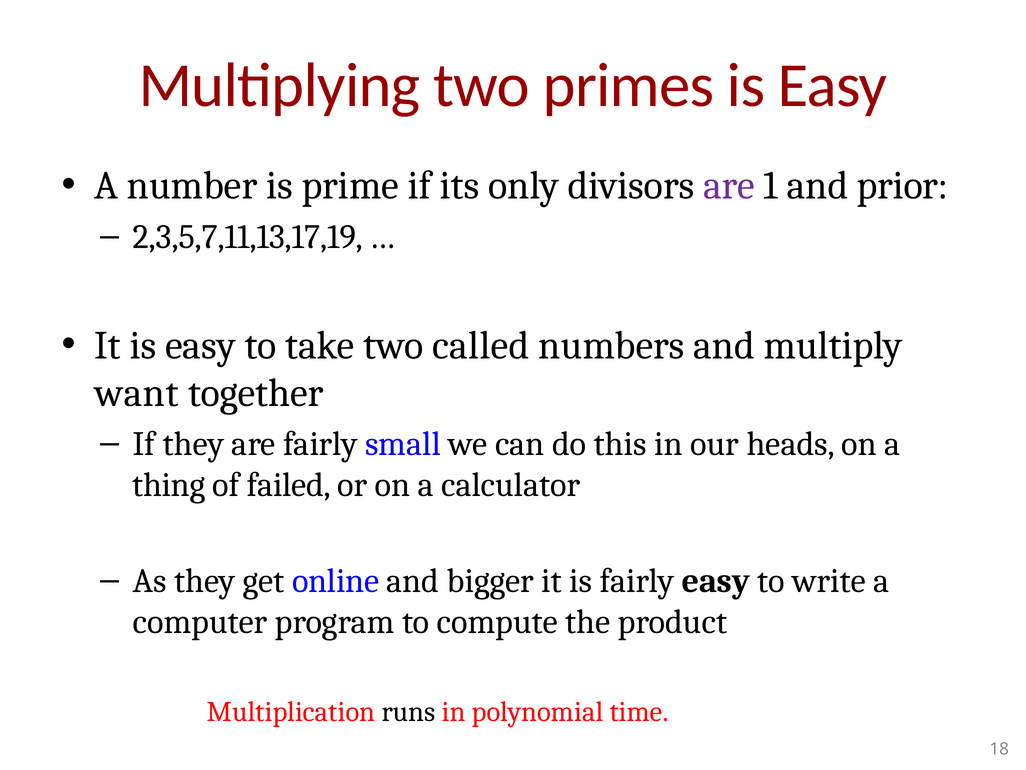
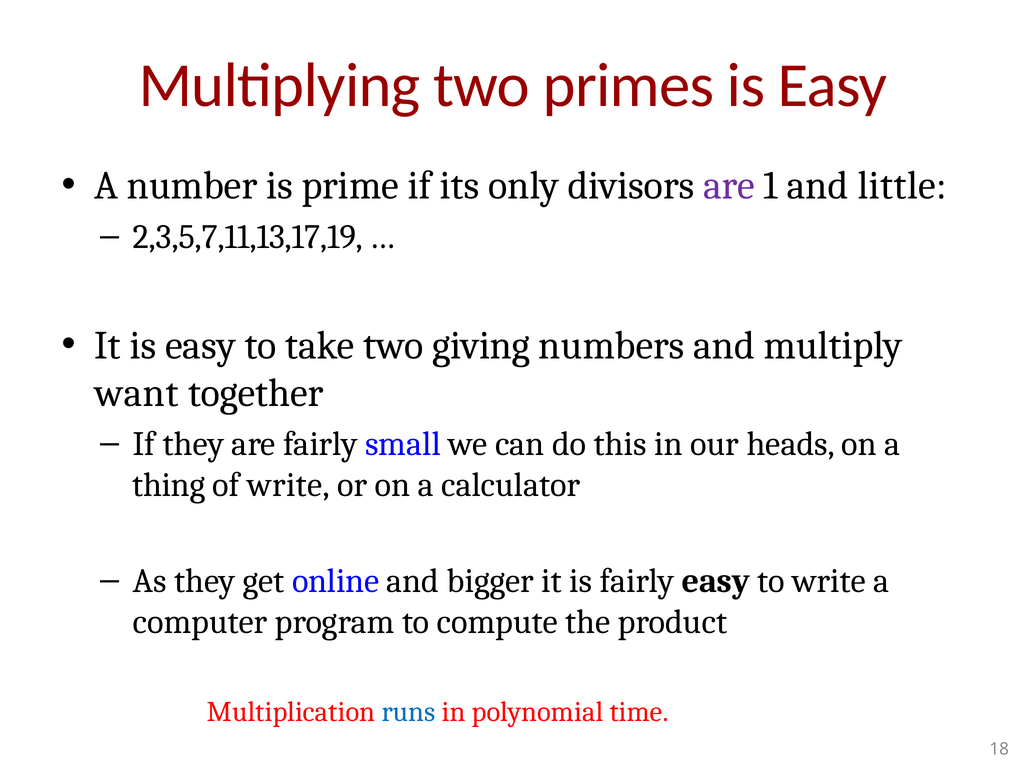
prior: prior -> little (902, 186)
called: called -> giving (481, 345)
of failed: failed -> write (288, 485)
runs colour: black -> blue (409, 711)
